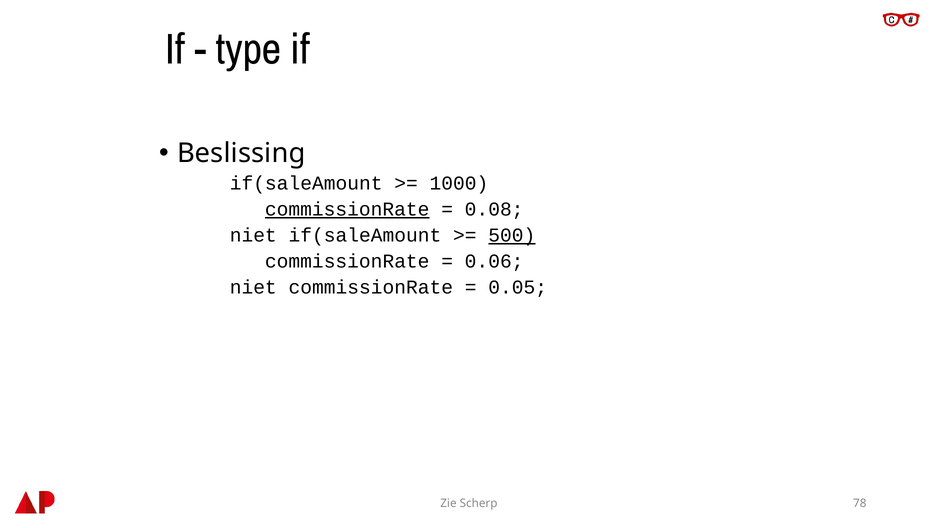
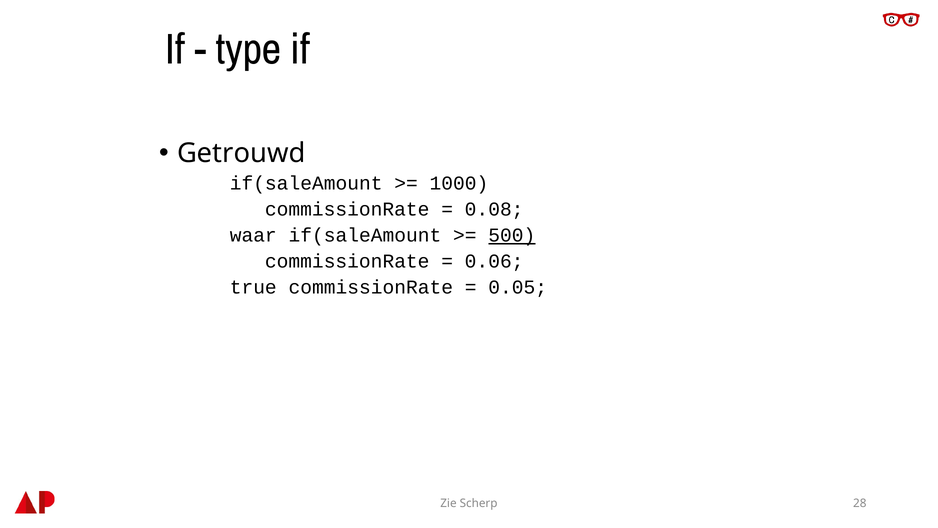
Beslissing: Beslissing -> Getrouwd (241, 153)
commissionRate underline: present -> none (347, 209)
niet: niet -> waar (253, 235)
niet: niet -> true (253, 287)
78: 78 -> 28 (860, 503)
